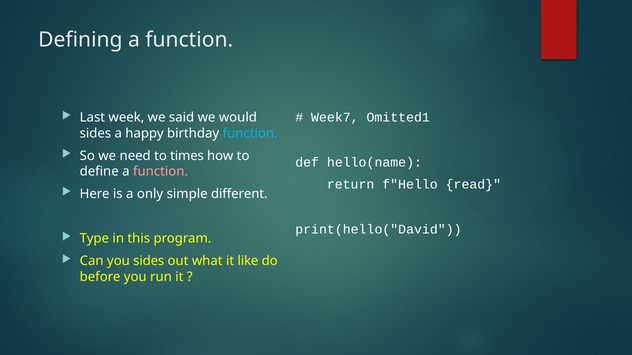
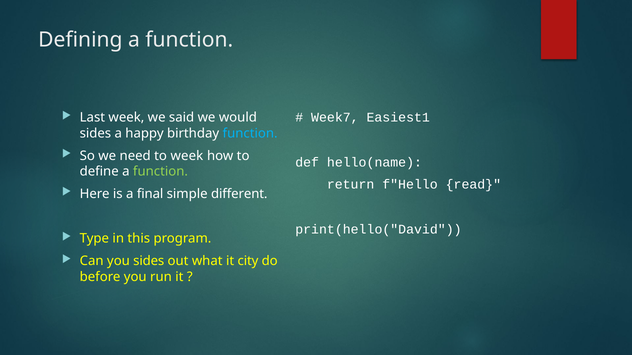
Omitted1: Omitted1 -> Easiest1 (398, 118)
to times: times -> week (187, 156)
function colour: pink -> light green (160, 172)
only: only -> final (150, 194)
like: like -> city (248, 261)
